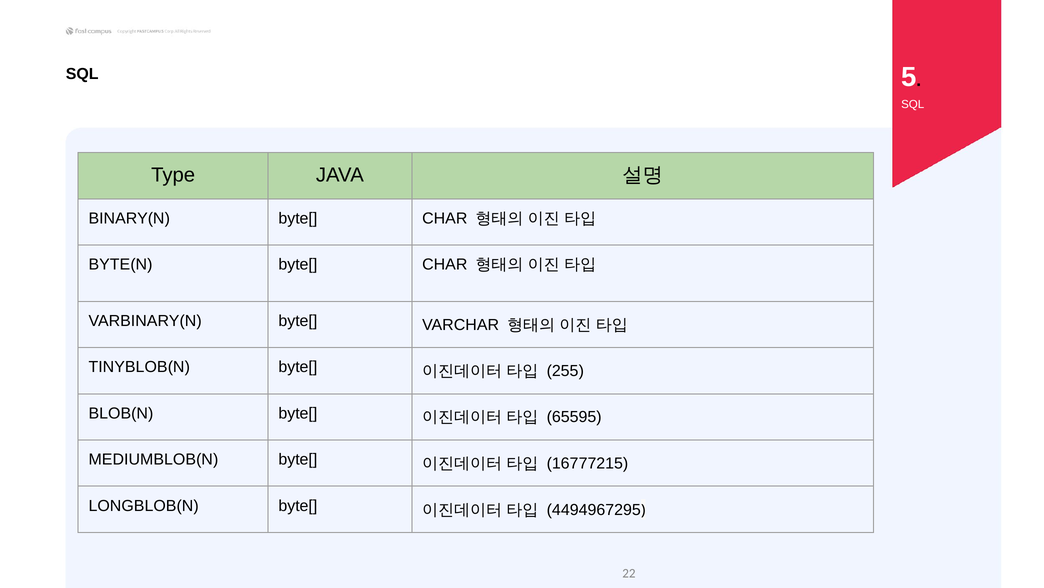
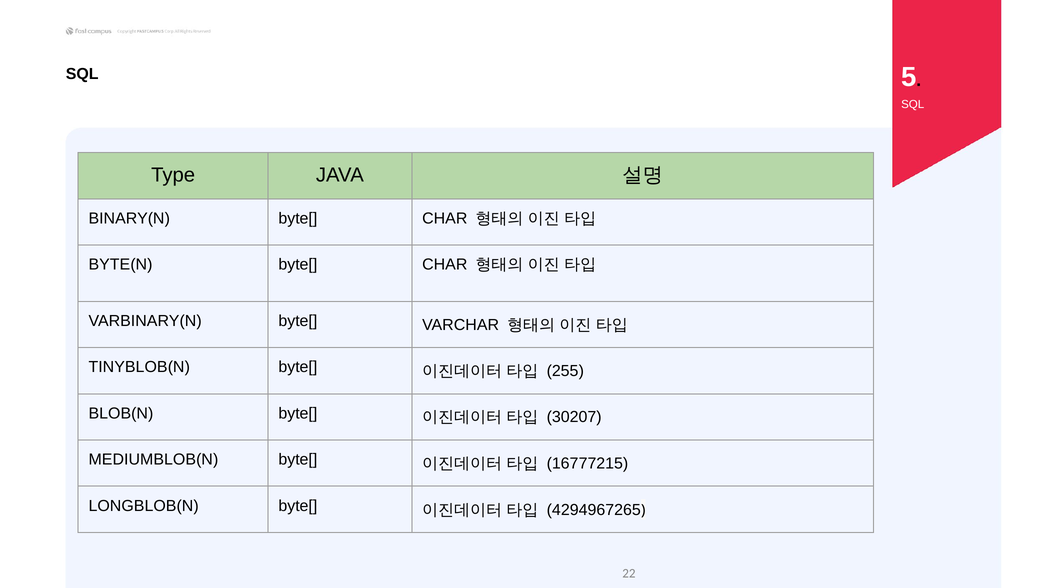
65595: 65595 -> 30207 (574, 417)
4494967295: 4494967295 -> 4294967265 (594, 509)
